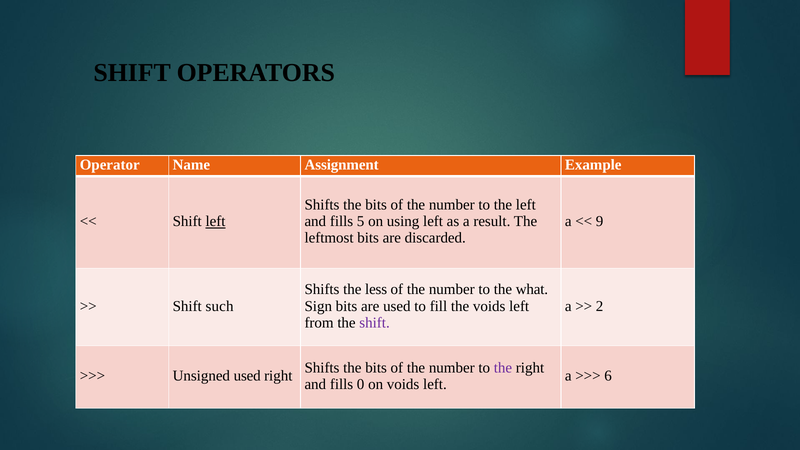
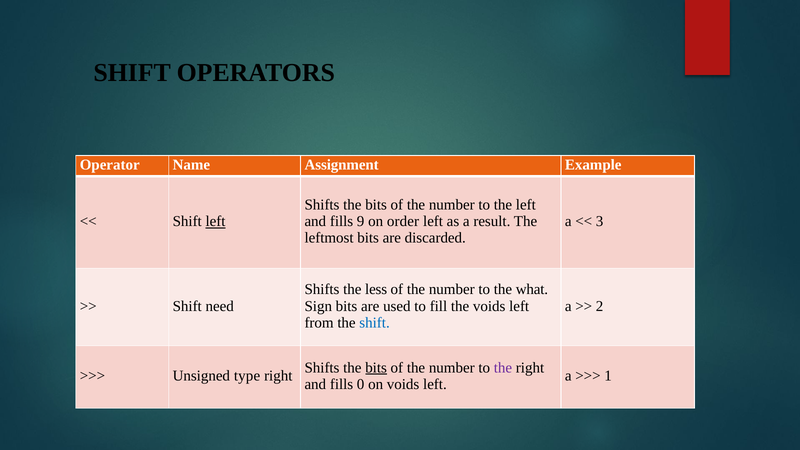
5: 5 -> 9 (361, 221)
using: using -> order (403, 221)
9: 9 -> 3 (600, 221)
such: such -> need (220, 306)
shift colour: purple -> blue (375, 323)
bits underline: none -> present (376, 368)
Unsigned used: used -> type (247, 376)
6: 6 -> 1 (608, 376)
